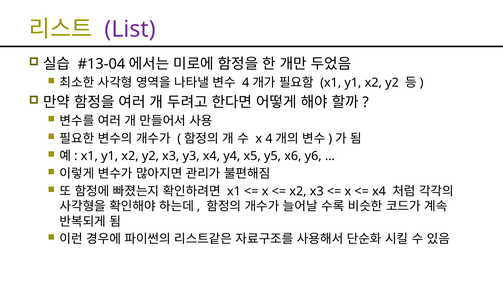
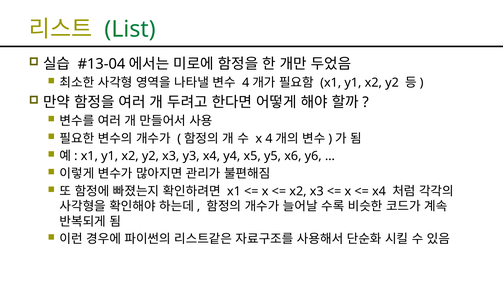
List colour: purple -> green (130, 29)
